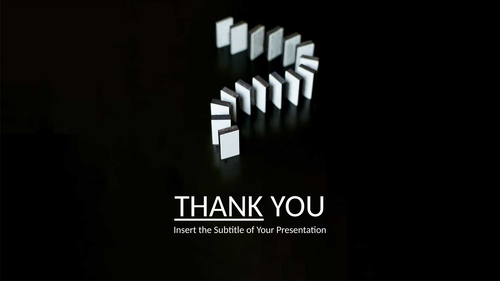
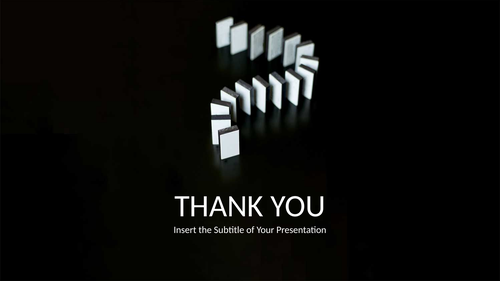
THANK underline: present -> none (219, 206)
